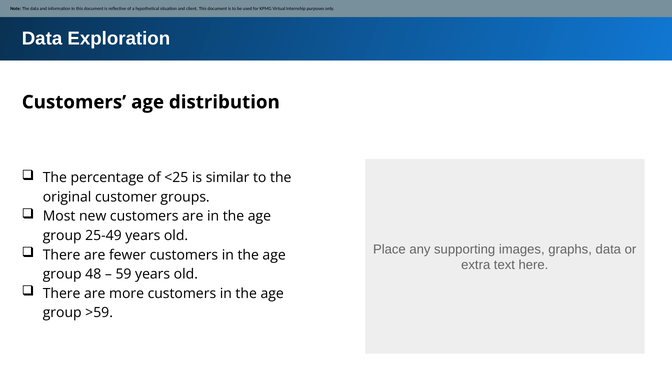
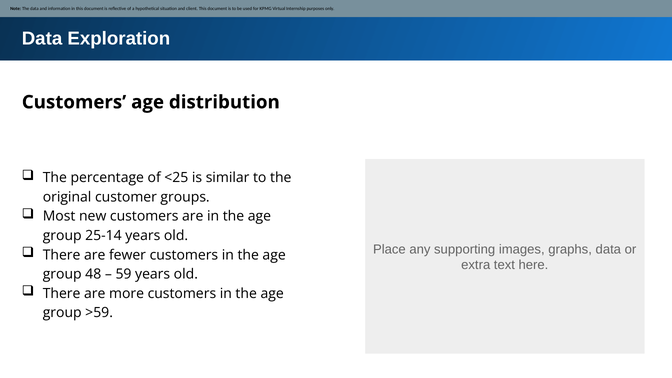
25-49: 25-49 -> 25-14 (103, 236)
